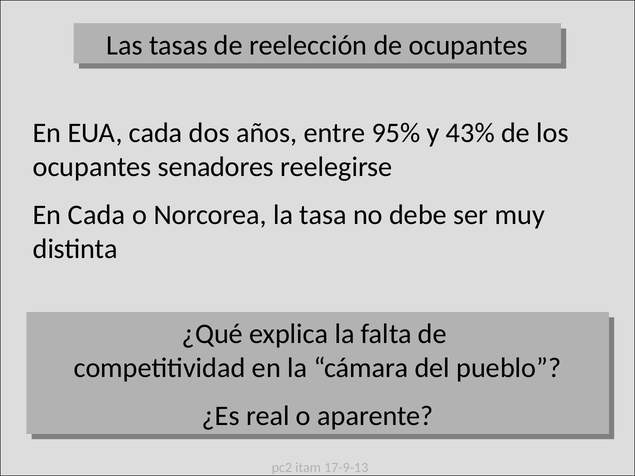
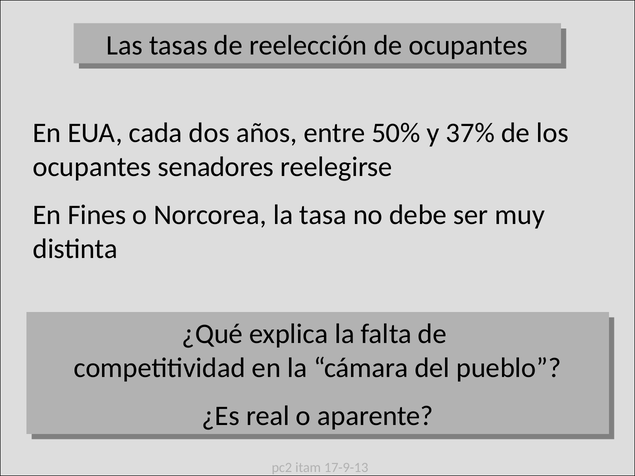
95%: 95% -> 50% (396, 133)
43%: 43% -> 37% (470, 133)
En Cada: Cada -> Fines (97, 215)
